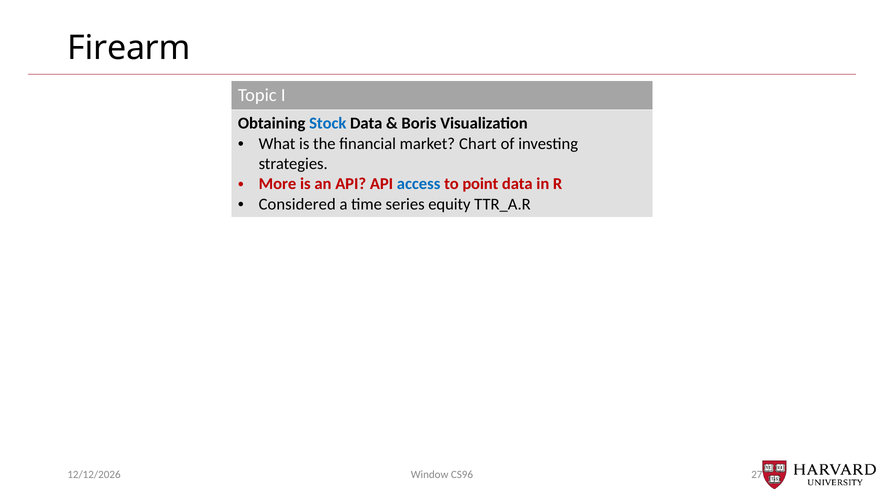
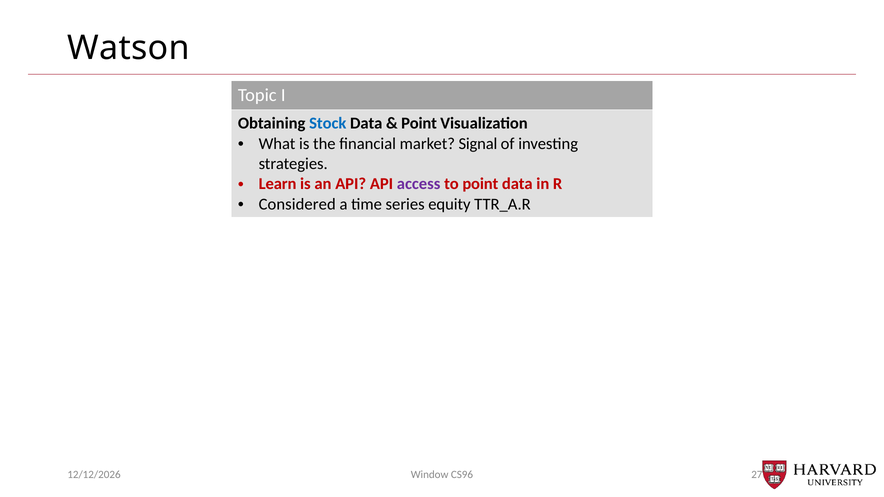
Firearm: Firearm -> Watson (129, 48)
Boris: Boris -> Point (419, 123)
Chart: Chart -> Signal (478, 144)
More: More -> Learn (278, 184)
access colour: blue -> purple (419, 184)
